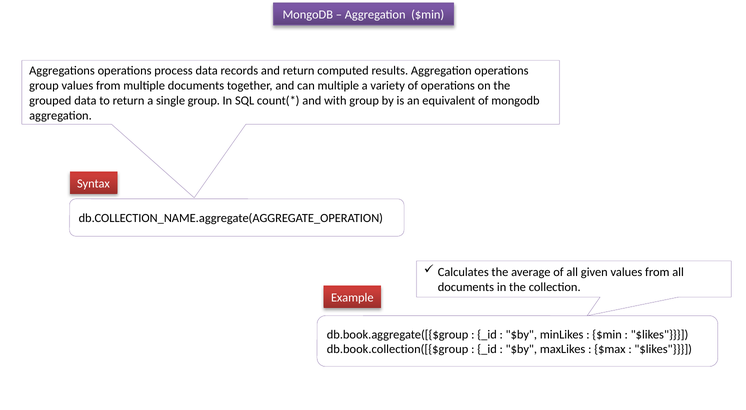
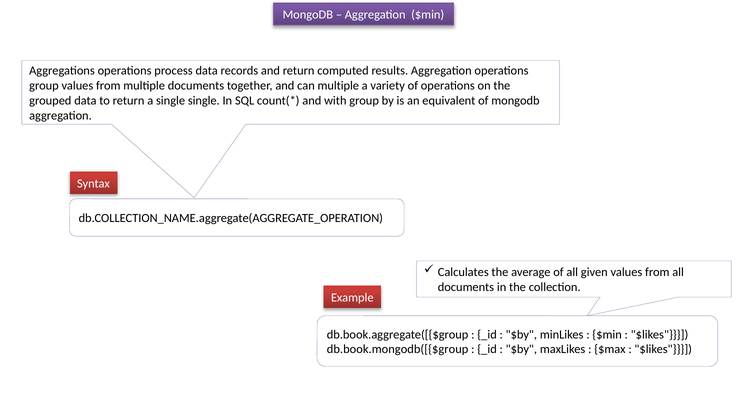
single group: group -> single (204, 101)
db.book.collection([{$group: db.book.collection([{$group -> db.book.mongodb([{$group (398, 350)
